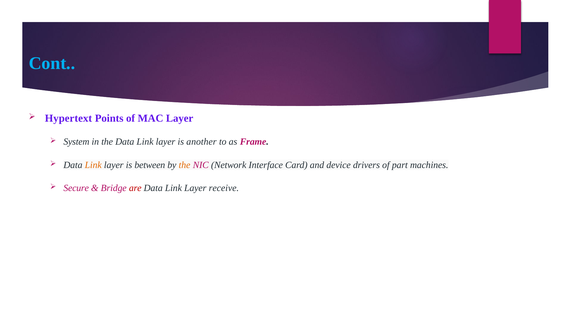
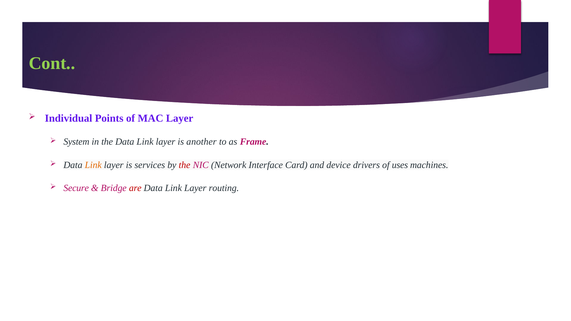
Cont colour: light blue -> light green (52, 63)
Hypertext: Hypertext -> Individual (69, 118)
between: between -> services (150, 165)
the colour: orange -> red (185, 165)
part: part -> uses (400, 165)
receive: receive -> routing (224, 188)
